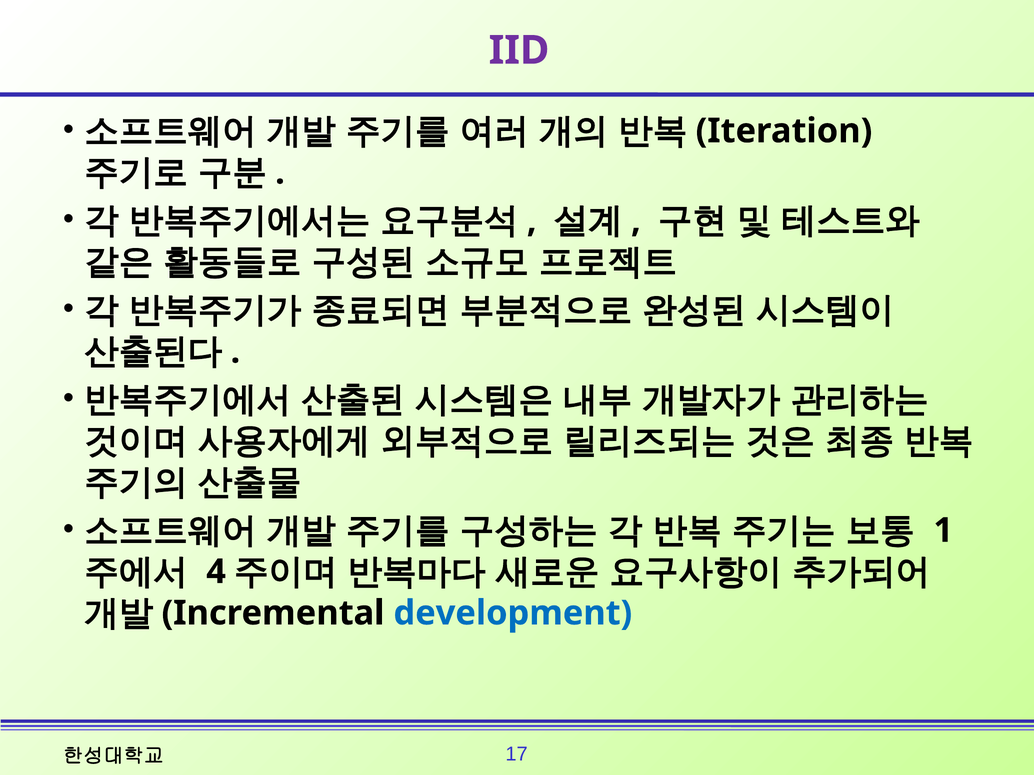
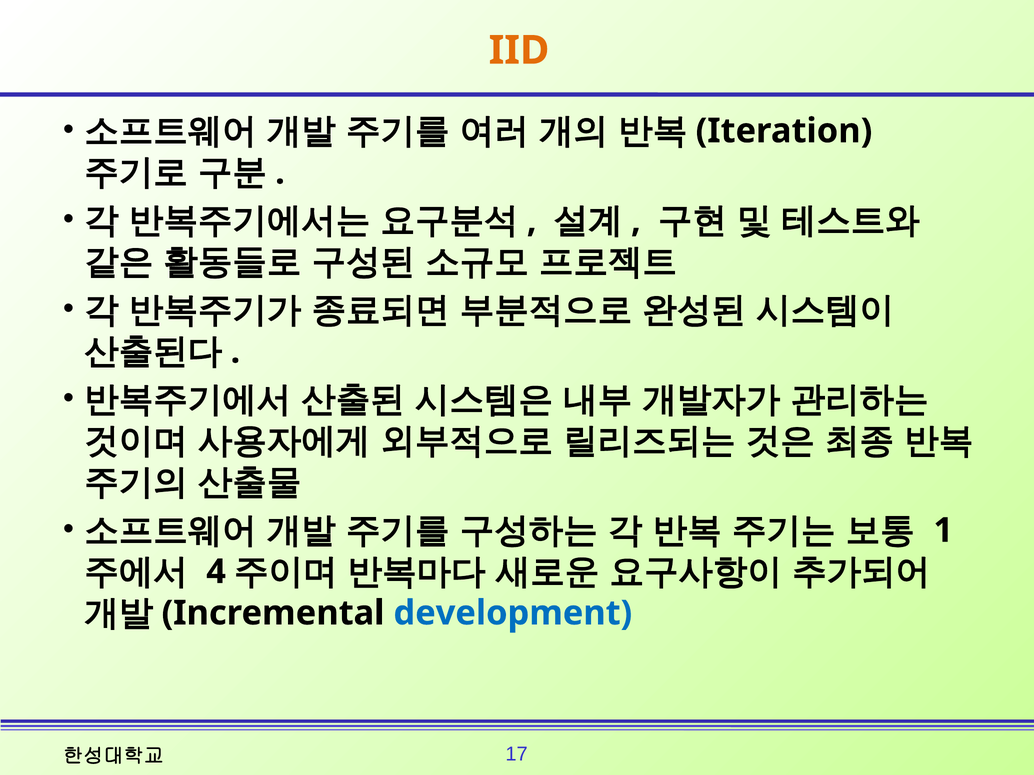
IID colour: purple -> orange (519, 51)
